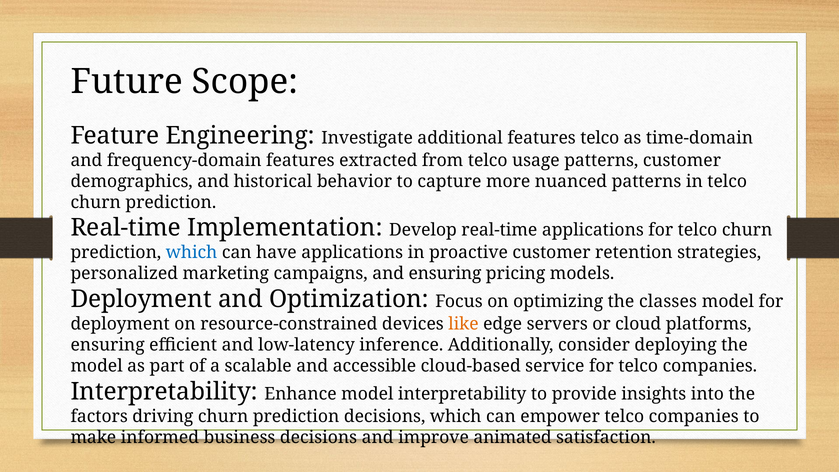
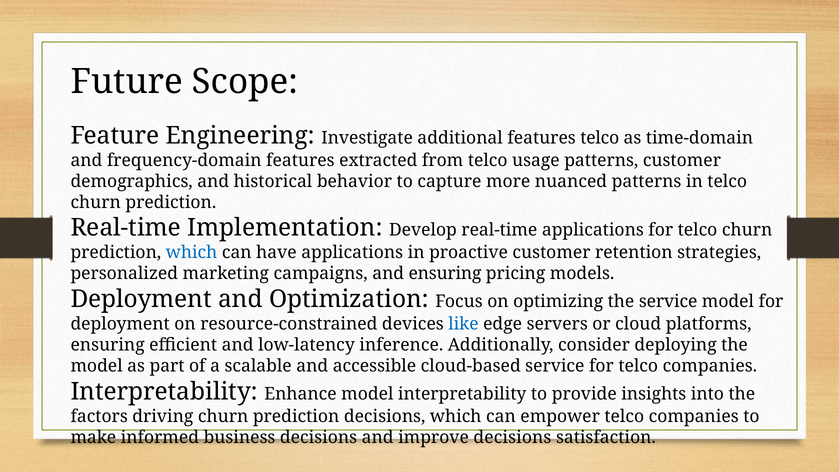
the classes: classes -> service (668, 302)
like colour: orange -> blue (464, 324)
improve animated: animated -> decisions (512, 437)
